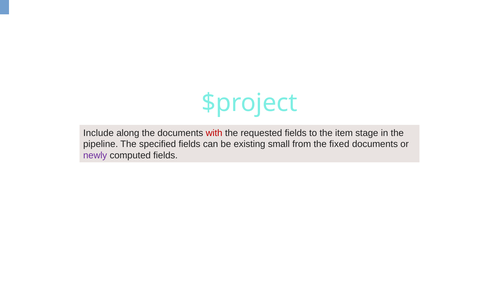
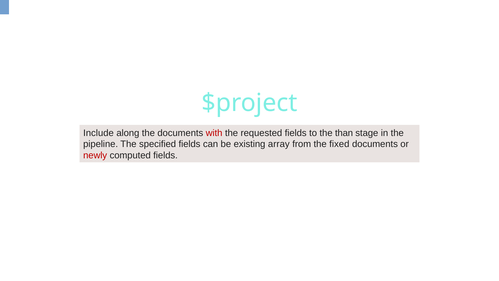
item: item -> than (344, 133)
small: small -> array (279, 144)
newly colour: purple -> red (95, 155)
